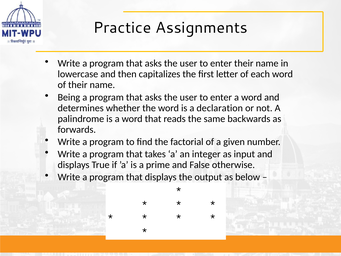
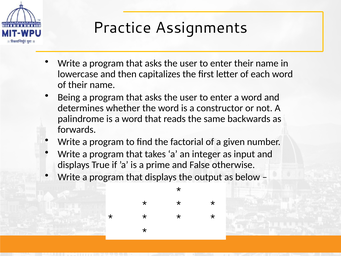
declaration: declaration -> constructor (220, 108)
